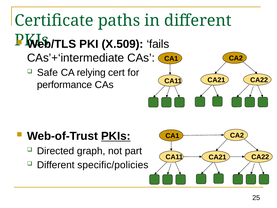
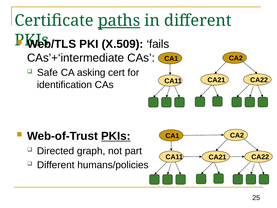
paths underline: none -> present (119, 21)
relying: relying -> asking (91, 73)
performance: performance -> identification (64, 85)
specific/policies: specific/policies -> humans/policies (113, 165)
